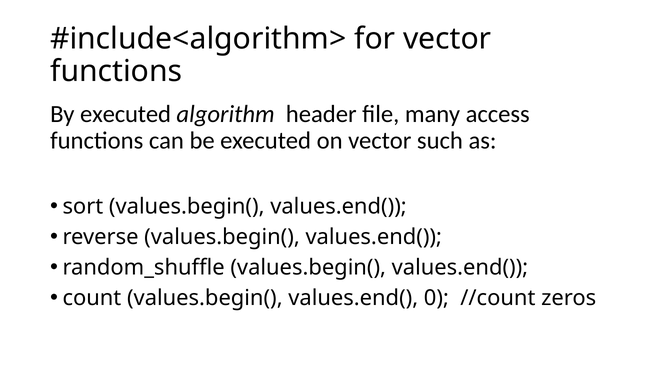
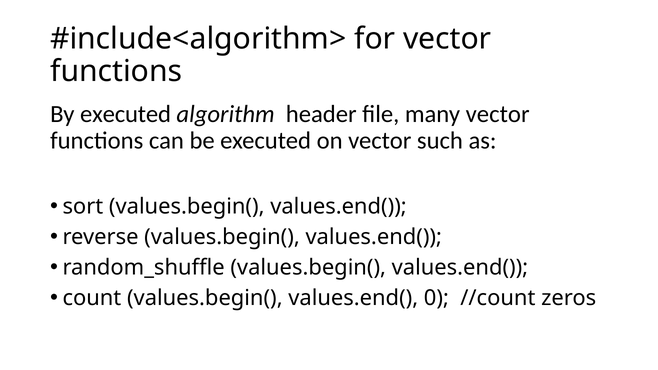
many access: access -> vector (498, 114)
